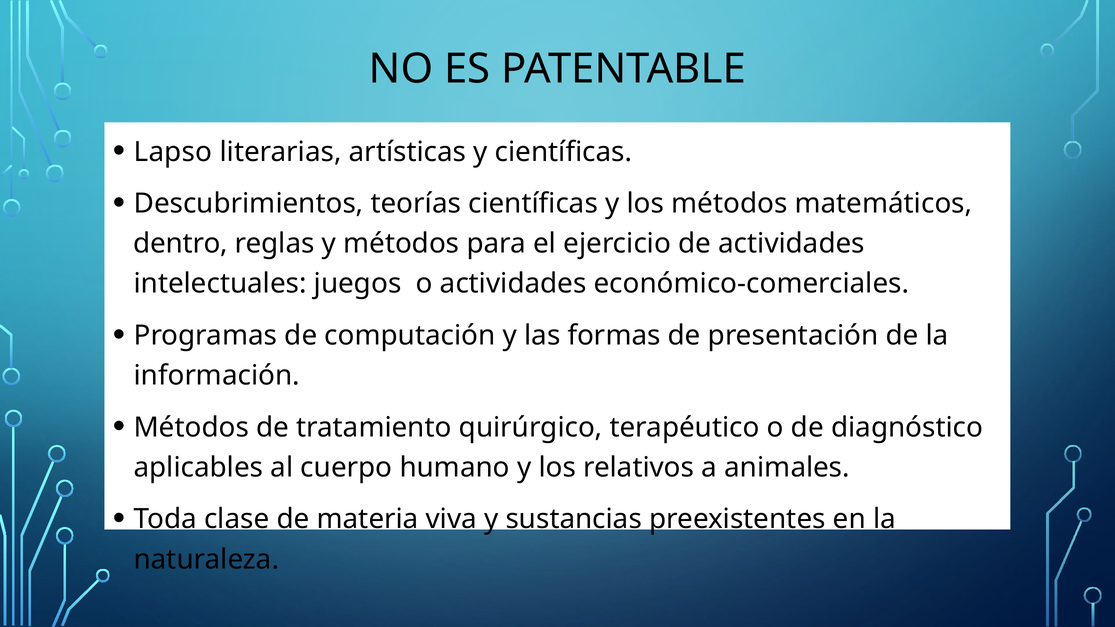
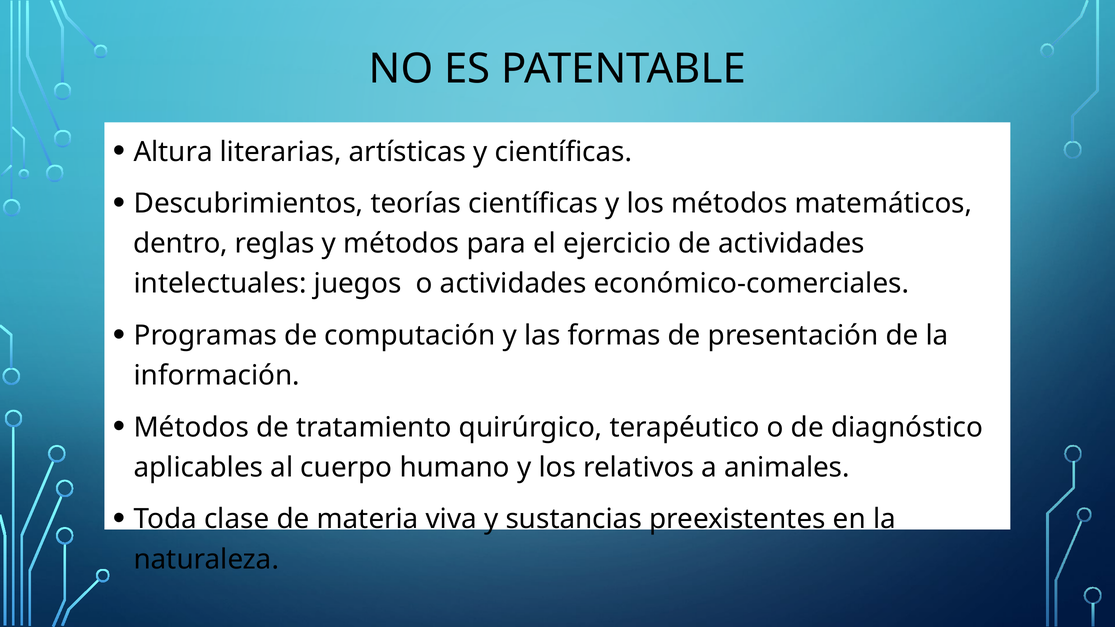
Lapso: Lapso -> Altura (173, 152)
